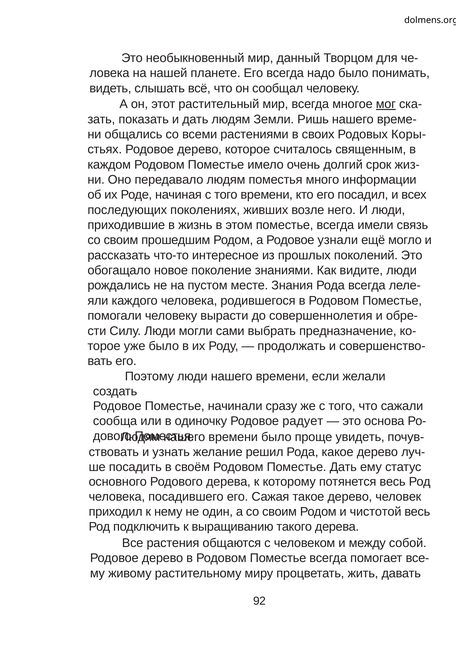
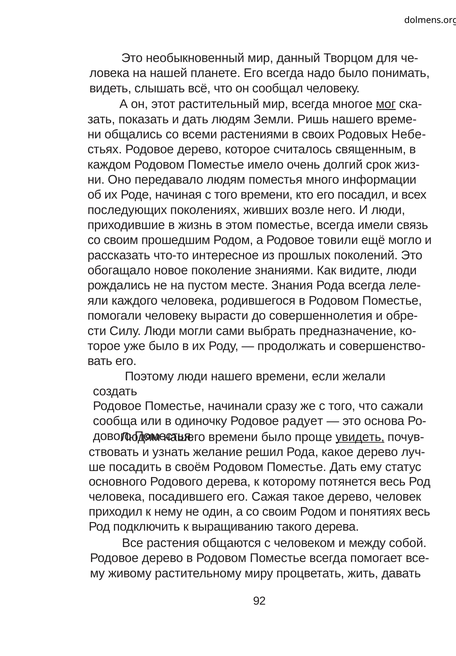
Коры-: Коры- -> Небе- (409, 134)
узнали: узнали -> товили (338, 240)
увидеть underline: none -> present (360, 437)
чистотой: чистотой -> понятиях (376, 512)
